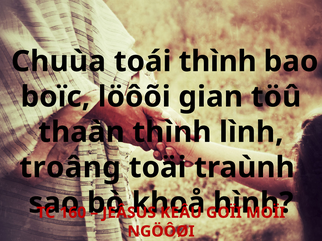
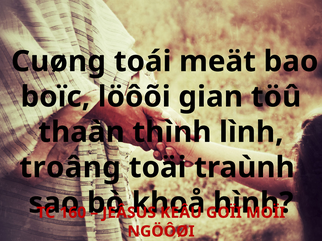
Chuùa: Chuùa -> Cuøng (59, 62)
toái thình: thình -> meät (218, 62)
